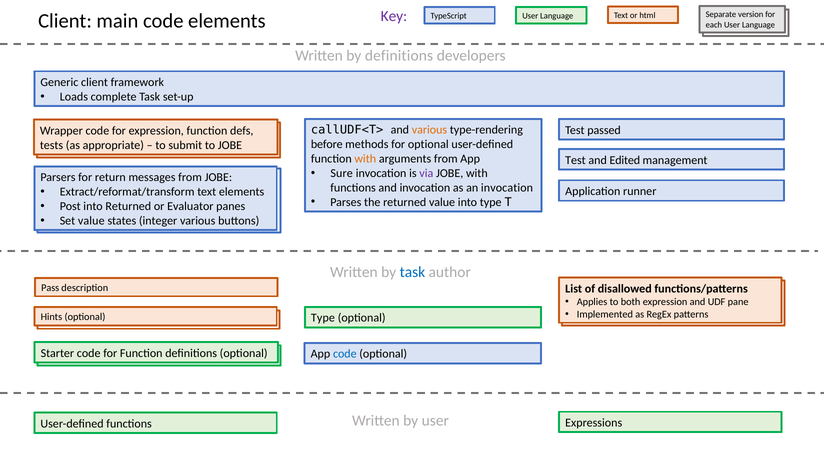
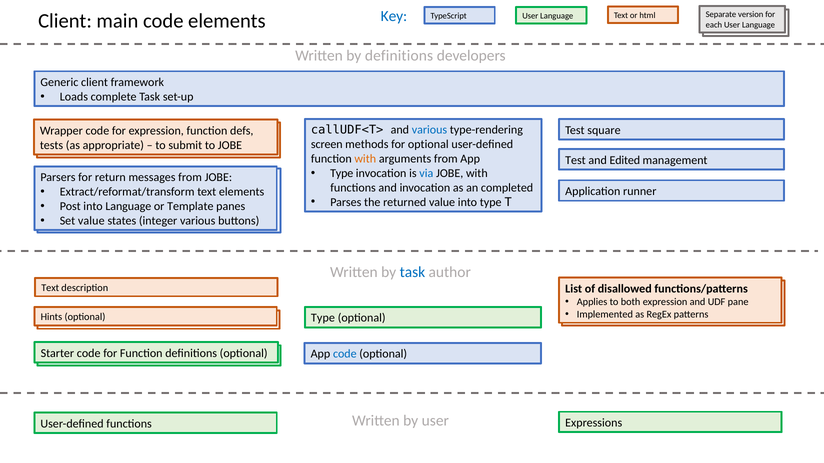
Key colour: purple -> blue (394, 16)
various colour: orange -> blue (429, 130)
passed: passed -> square (604, 130)
before: before -> screen (327, 145)
Sure: Sure -> Type (342, 173)
via colour: purple -> blue (426, 173)
an invocation: invocation -> completed (507, 188)
into Returned: Returned -> Language (128, 207)
Evaluator: Evaluator -> Template (190, 207)
Pass: Pass -> Text (50, 288)
